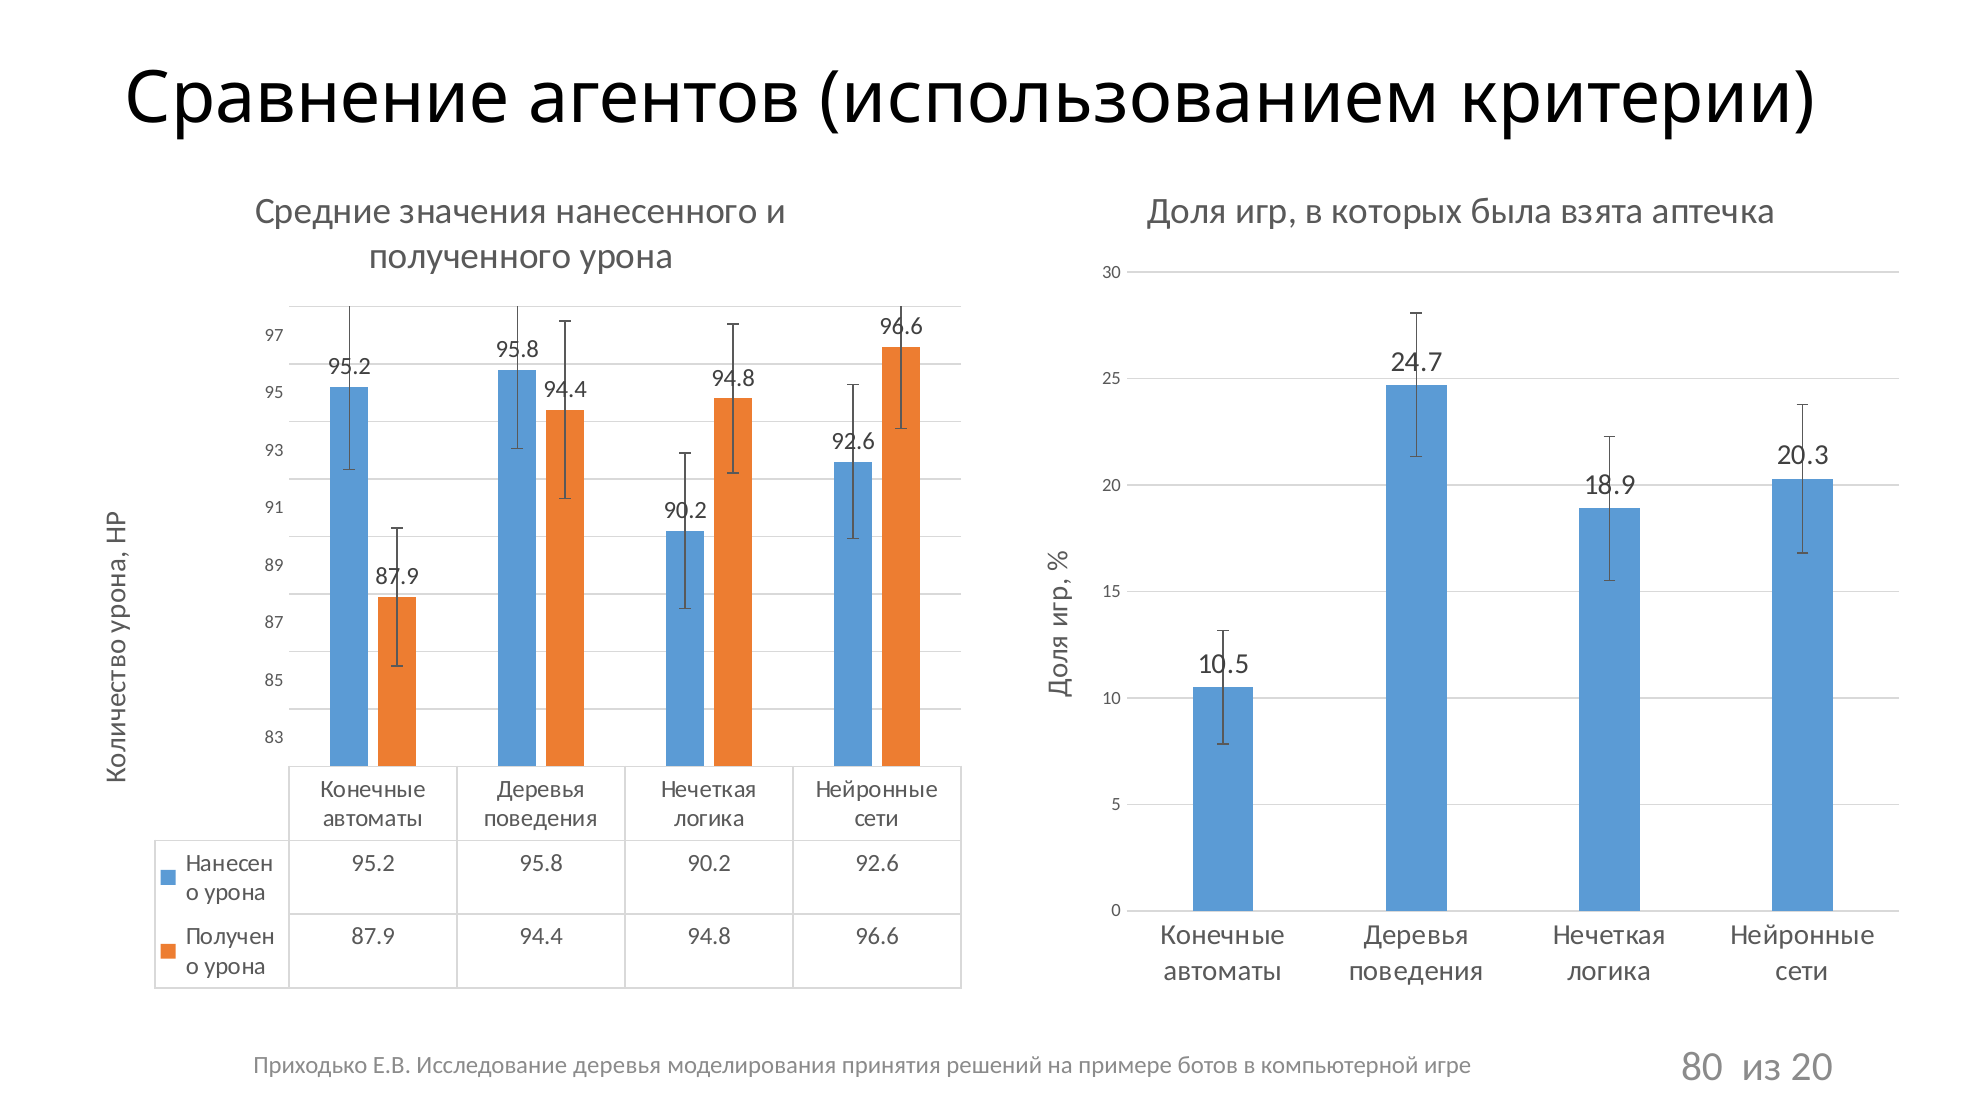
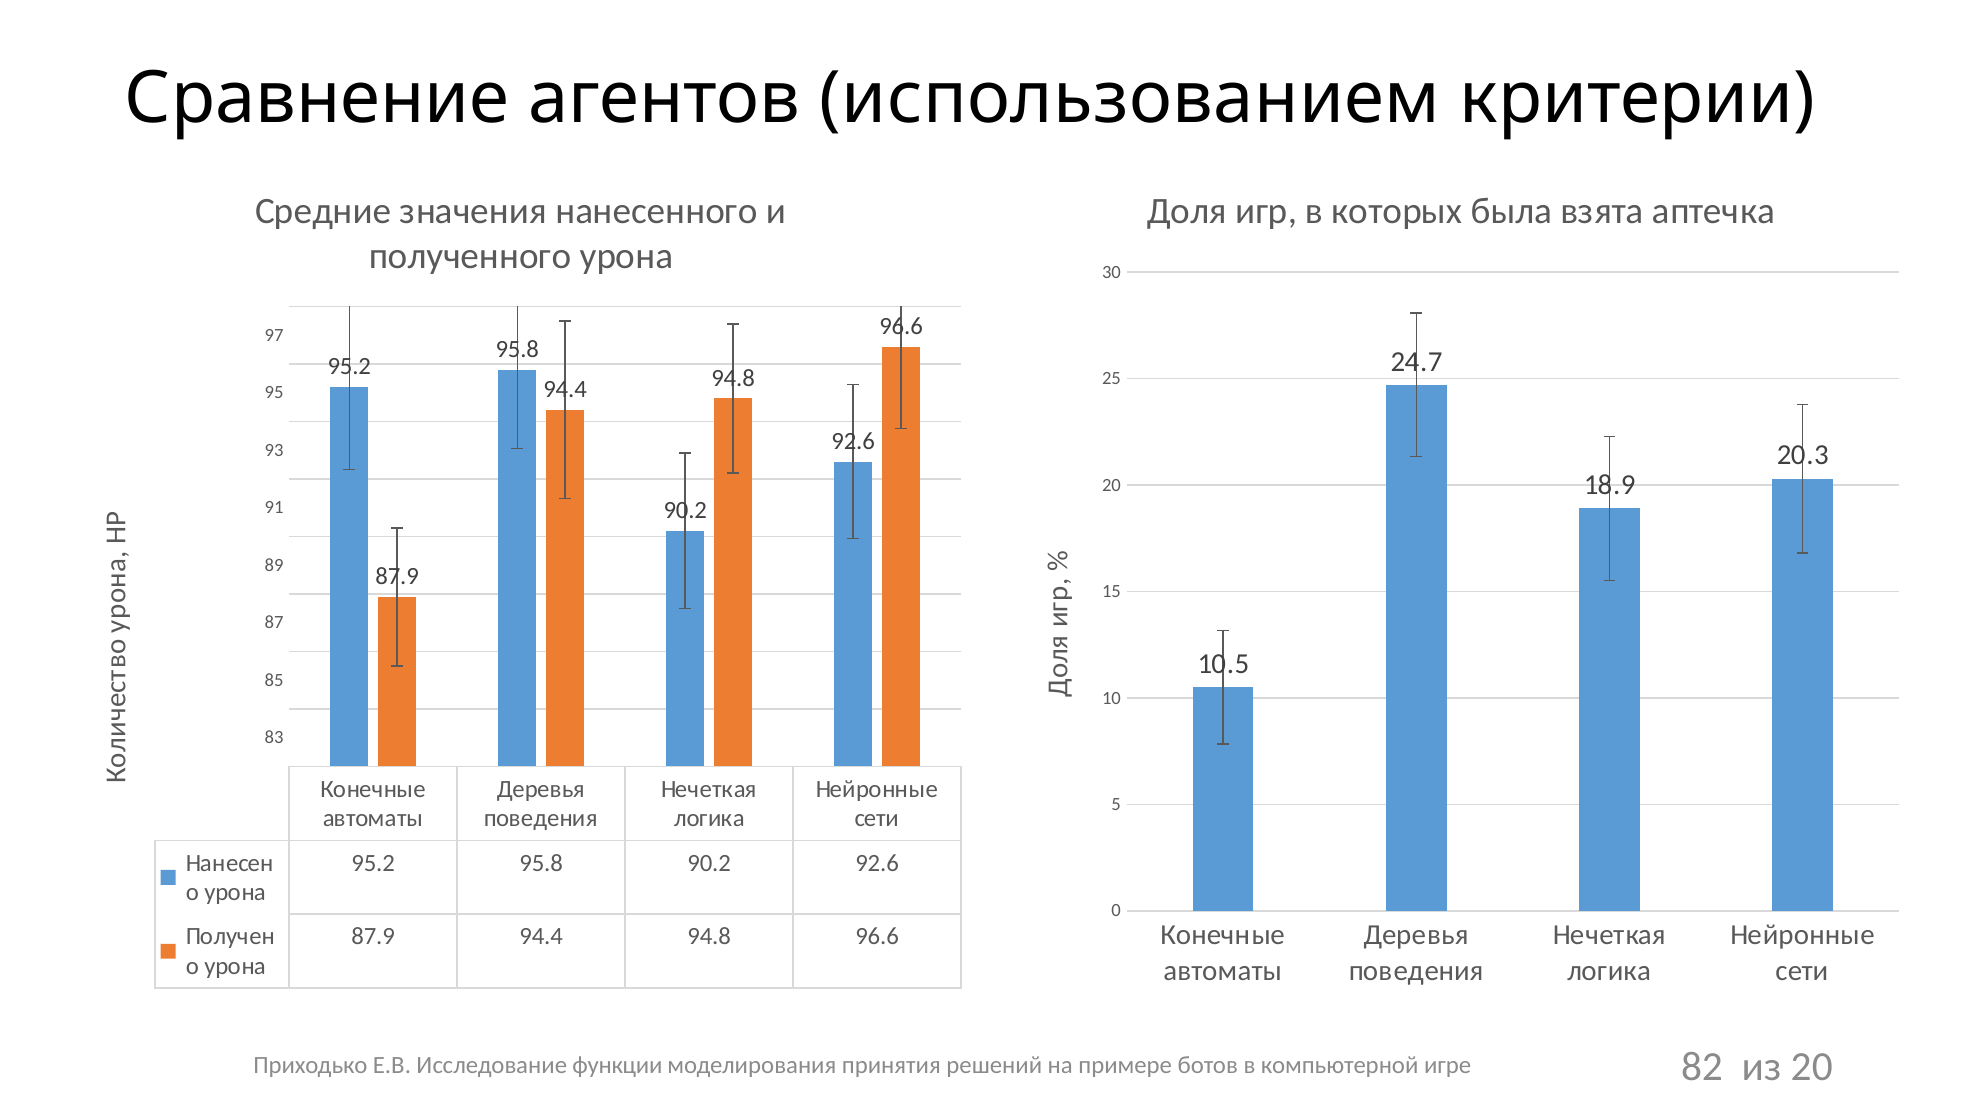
Исследование деревья: деревья -> функции (617, 1066)
80: 80 -> 82 (1702, 1066)
